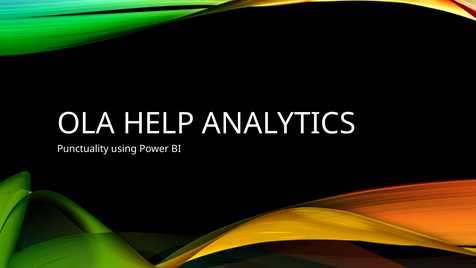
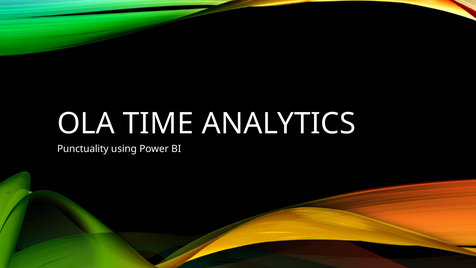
HELP: HELP -> TIME (158, 124)
